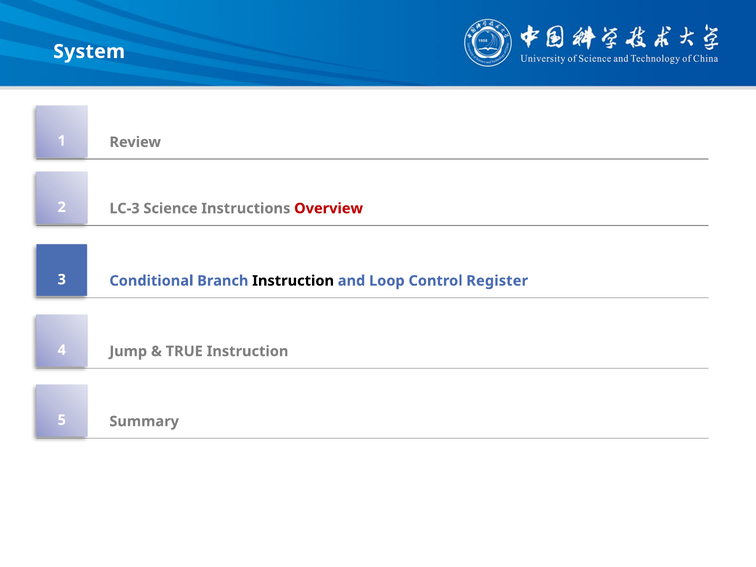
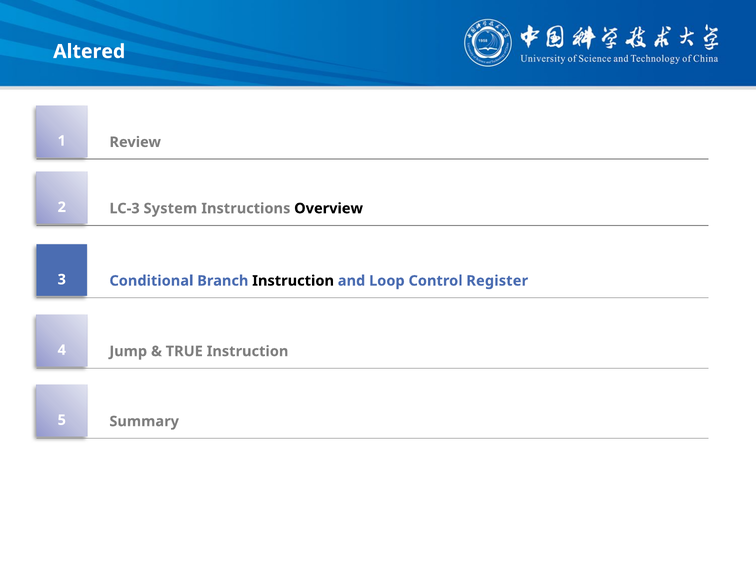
System: System -> Altered (89, 52)
Science: Science -> System (170, 208)
Overview colour: red -> black (329, 208)
